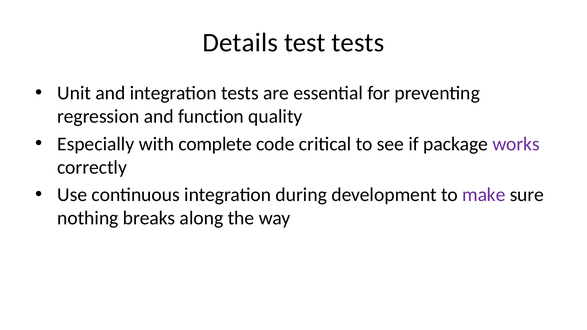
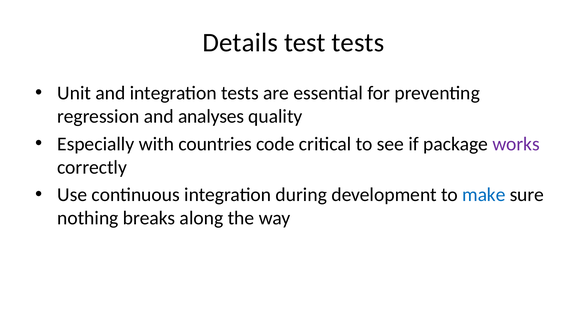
function: function -> analyses (211, 117)
complete: complete -> countries (215, 144)
make colour: purple -> blue (484, 195)
